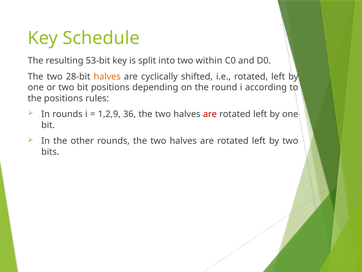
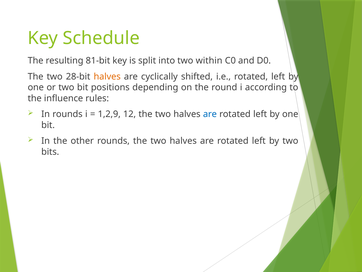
53-bit: 53-bit -> 81-bit (98, 60)
the positions: positions -> influence (64, 98)
36: 36 -> 12 (130, 114)
are colour: red -> blue (210, 114)
